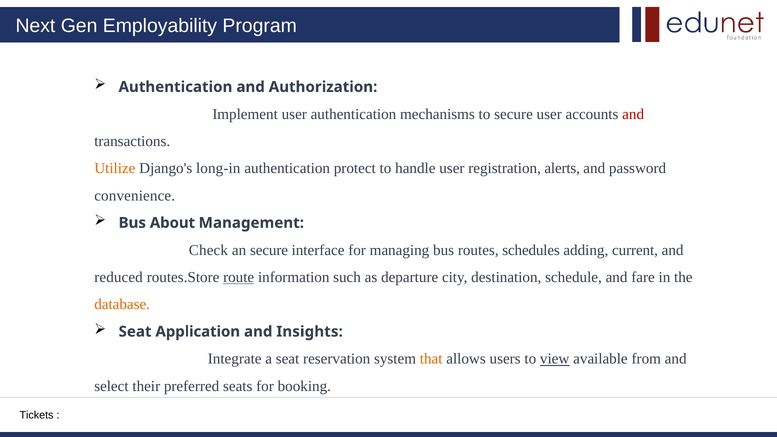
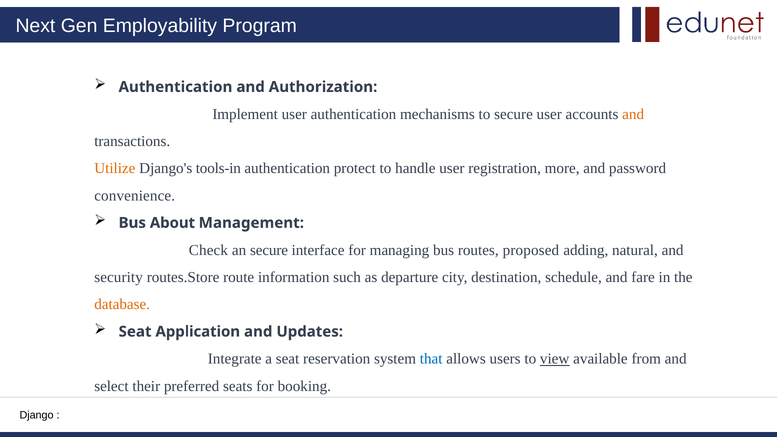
and colour: red -> orange (633, 114)
long-in: long-in -> tools-in (218, 169)
alerts: alerts -> more (562, 169)
schedules: schedules -> proposed (531, 250)
current: current -> natural (635, 250)
reduced: reduced -> security (119, 277)
route underline: present -> none (239, 277)
Insights: Insights -> Updates (310, 332)
that colour: orange -> blue (431, 359)
Tickets: Tickets -> Django (37, 415)
